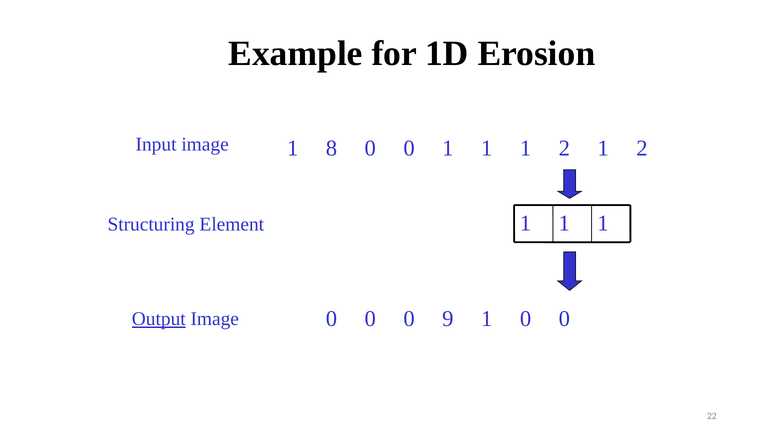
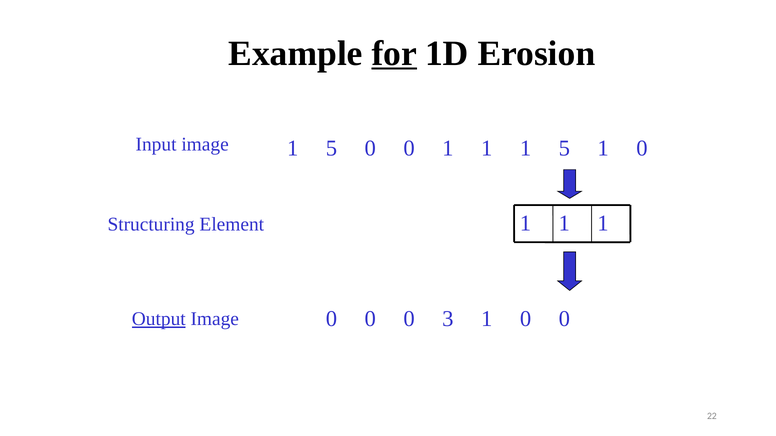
for underline: none -> present (394, 53)
8: 8 -> 5 (331, 148)
1 1 2: 2 -> 5 (564, 148)
2: 2 -> 0 (642, 148)
9: 9 -> 3 (448, 319)
